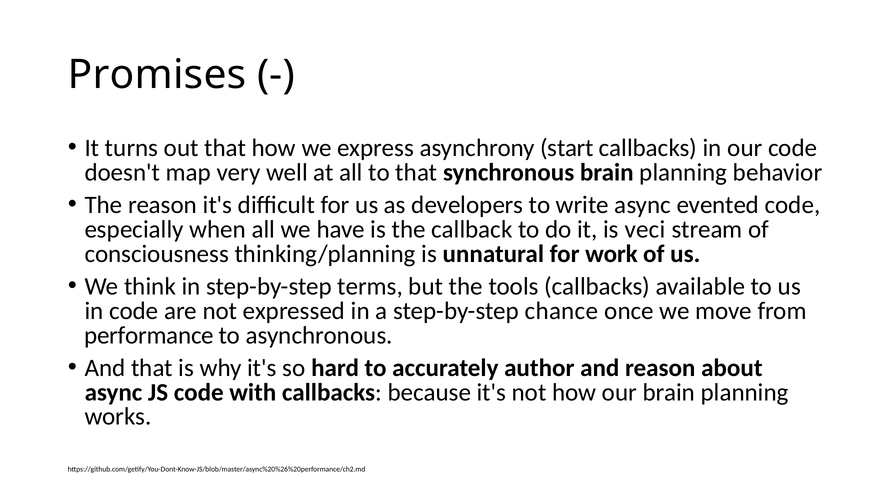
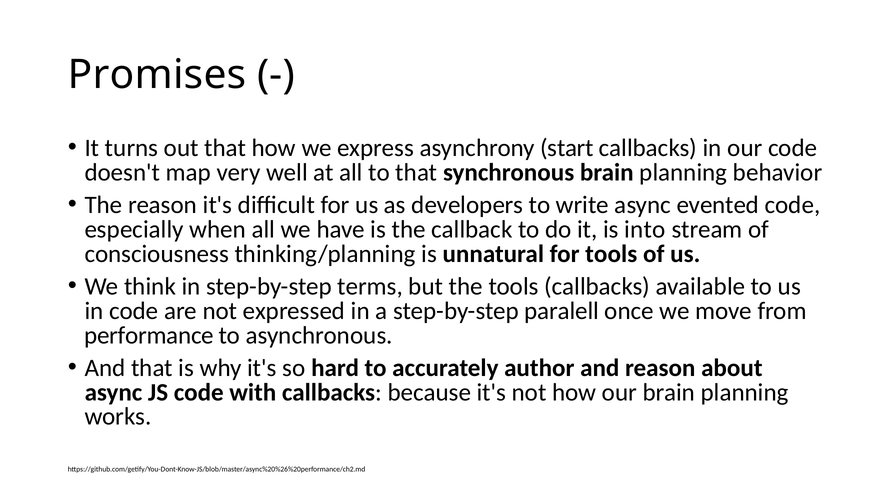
veci: veci -> into (645, 229)
for work: work -> tools (611, 254)
chance: chance -> paralell (562, 311)
